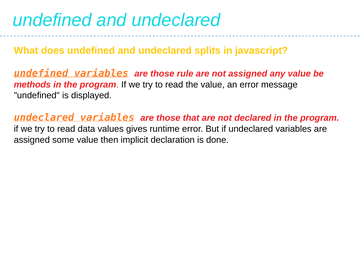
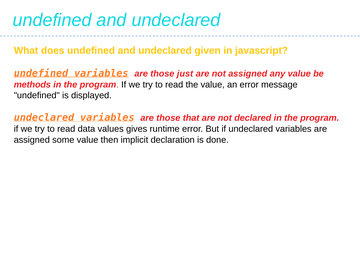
splits: splits -> given (208, 50)
rule: rule -> just (185, 74)
